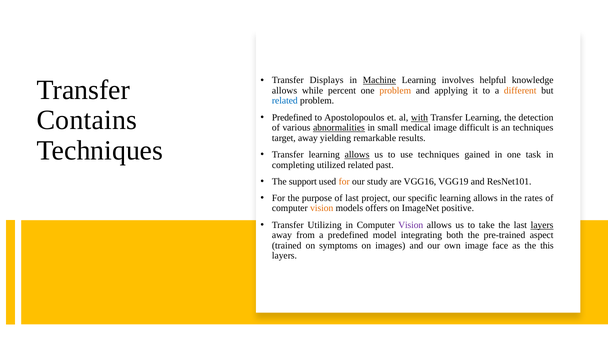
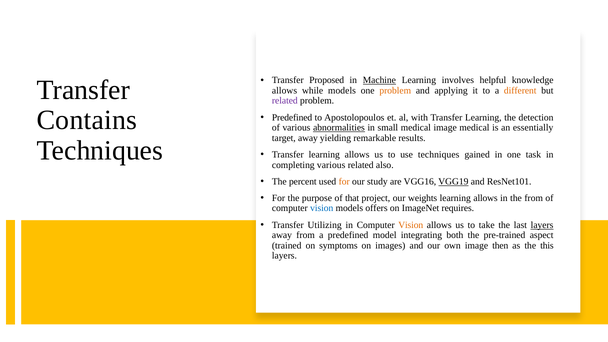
Displays: Displays -> Proposed (327, 80)
while percent: percent -> models (342, 91)
related colour: blue -> purple (285, 101)
with underline: present -> none (419, 117)
image difficult: difficult -> medical (474, 128)
an techniques: techniques -> essentially (533, 128)
allows underline: present -> none (357, 155)
completing utilized: utilized -> various (331, 165)
past: past -> also (385, 165)
support: support -> percent (303, 181)
VGG19 underline: none -> present (453, 181)
of last: last -> that (352, 198)
specific: specific -> weights (423, 198)
the rates: rates -> from (534, 198)
vision colour: orange -> blue (322, 208)
positive: positive -> requires (458, 208)
Vision colour: purple -> orange (411, 225)
face: face -> then (500, 245)
